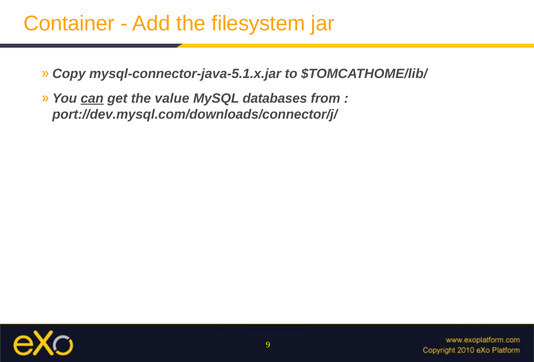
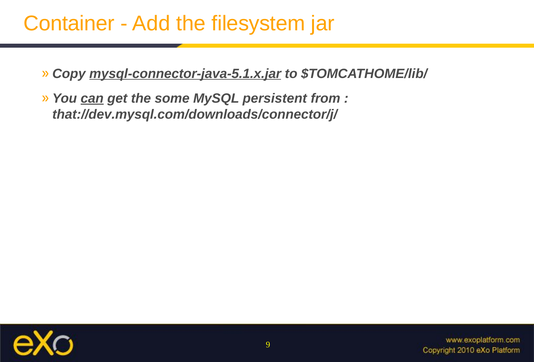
mysql-connector-java-5.1.x.jar underline: none -> present (185, 74)
value: value -> some (172, 98)
databases: databases -> persistent (275, 98)
port://dev.mysql.com/downloads/connector/j/: port://dev.mysql.com/downloads/connector/j/ -> that://dev.mysql.com/downloads/connector/j/ (195, 114)
